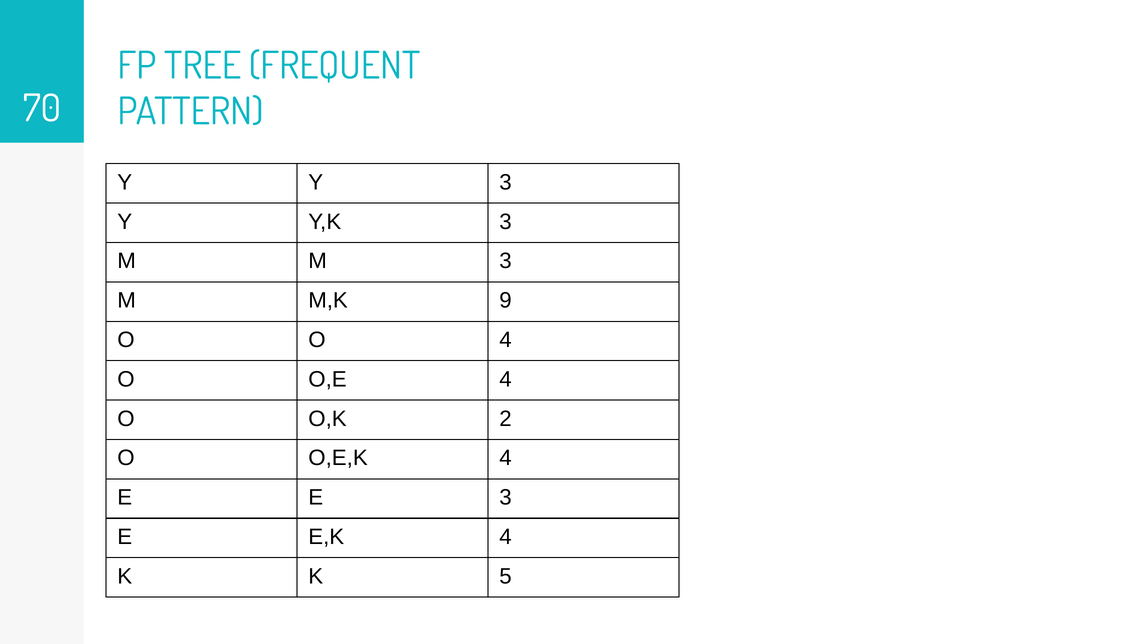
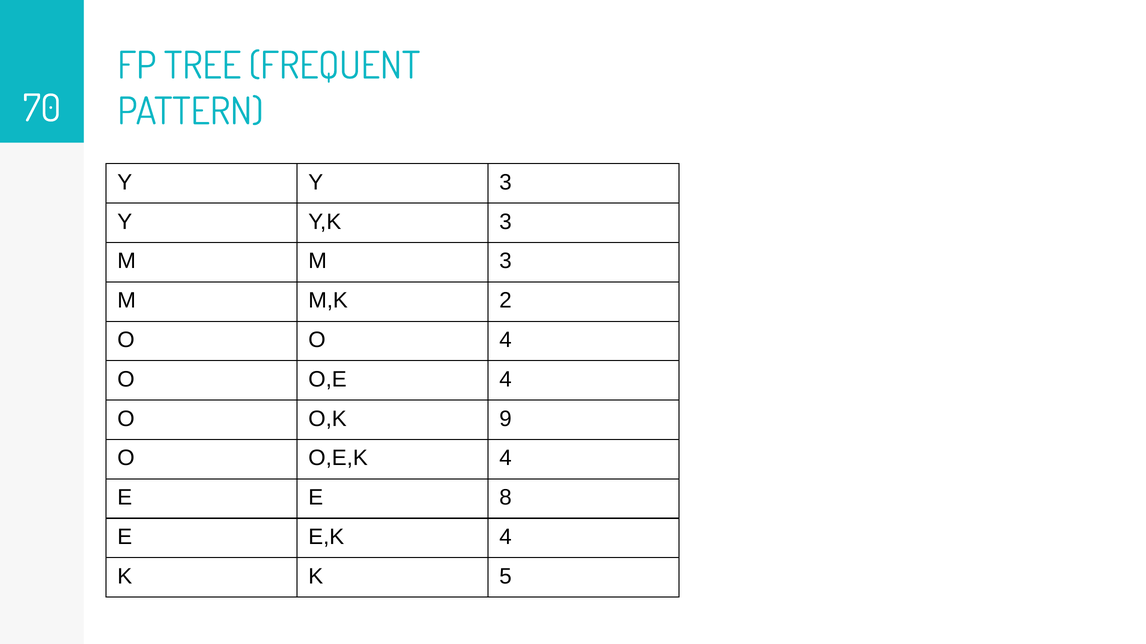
9: 9 -> 2 (505, 301)
2: 2 -> 9 (505, 419)
E 3: 3 -> 8 (505, 498)
